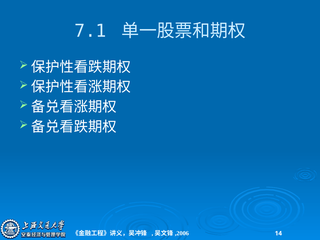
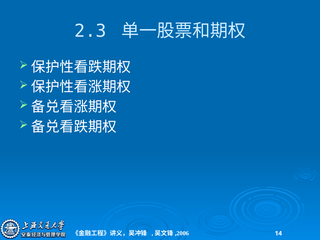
7.1: 7.1 -> 2.3 (90, 31)
